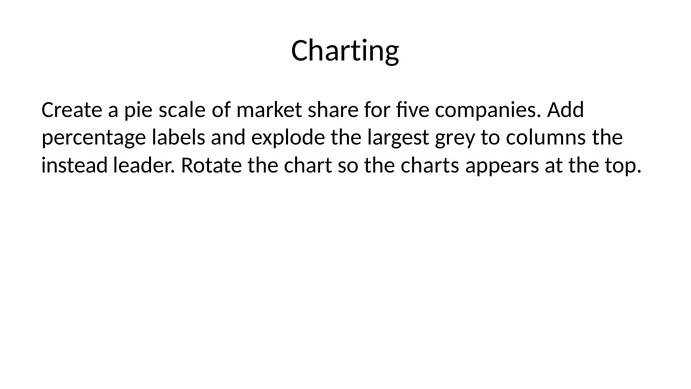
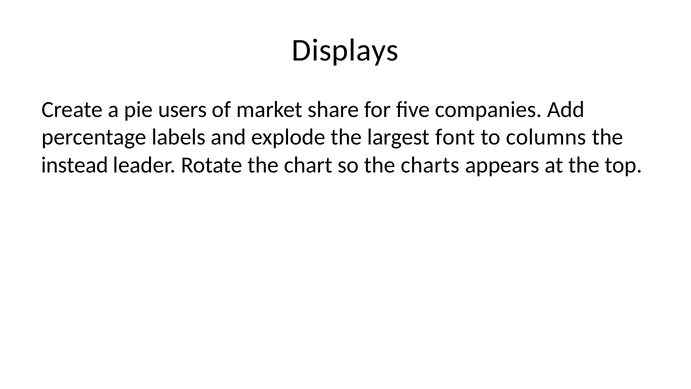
Charting: Charting -> Displays (345, 50)
scale: scale -> users (182, 110)
grey: grey -> font (455, 137)
